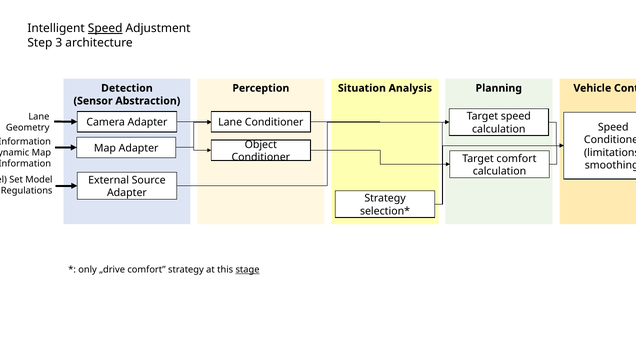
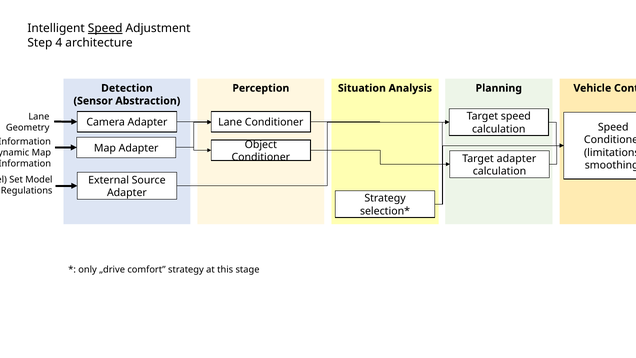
3: 3 -> 4 (59, 43)
Target comfort: comfort -> adapter (516, 158)
stage underline: present -> none (248, 269)
